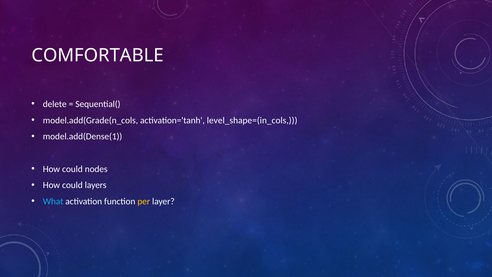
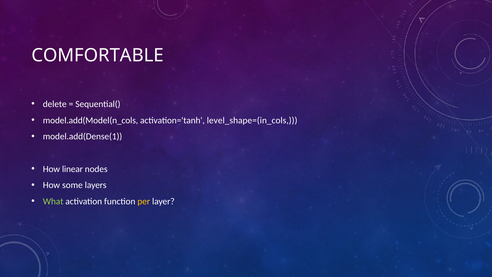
model.add(Grade(n_cols: model.add(Grade(n_cols -> model.add(Model(n_cols (91, 120)
could: could -> linear (72, 169)
could: could -> some (72, 185)
What colour: light blue -> light green (53, 201)
